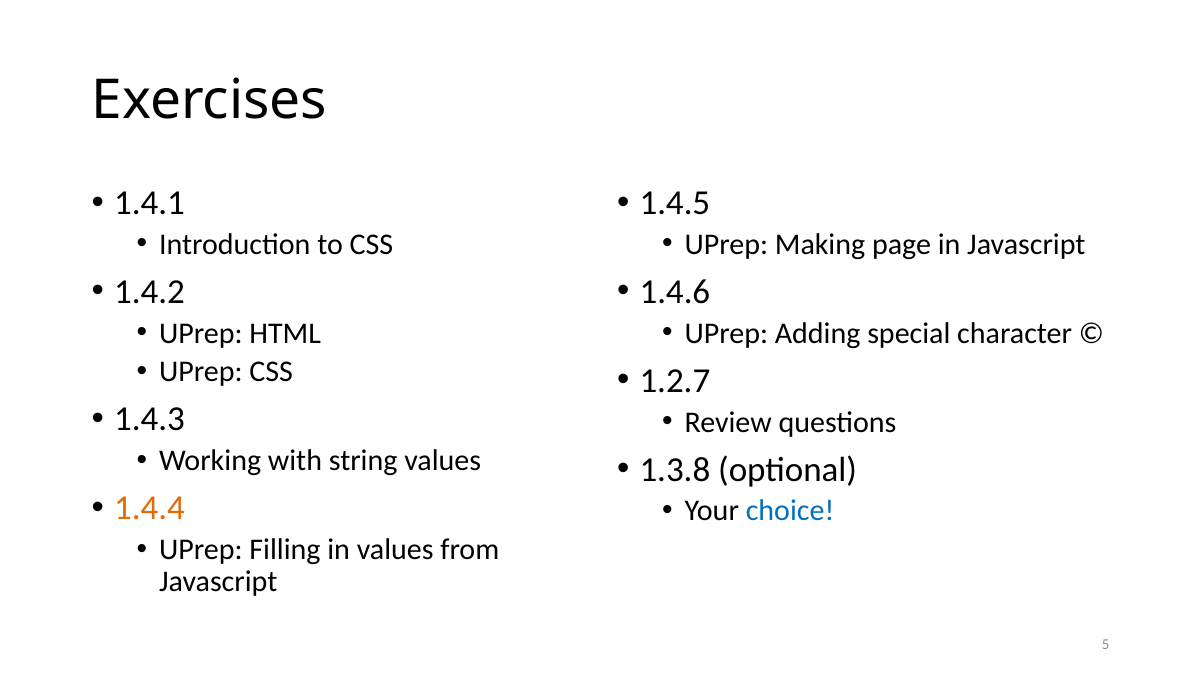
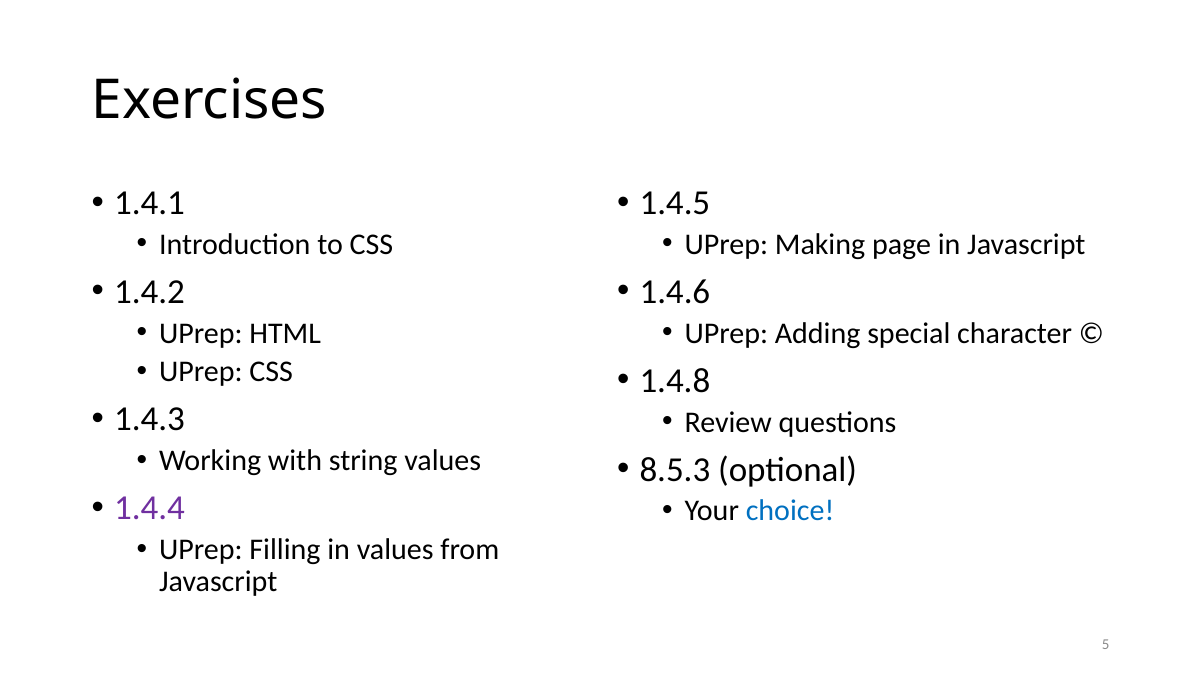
1.2.7: 1.2.7 -> 1.4.8 (675, 381)
1.3.8: 1.3.8 -> 8.5.3 (675, 470)
1.4.4 colour: orange -> purple (149, 509)
